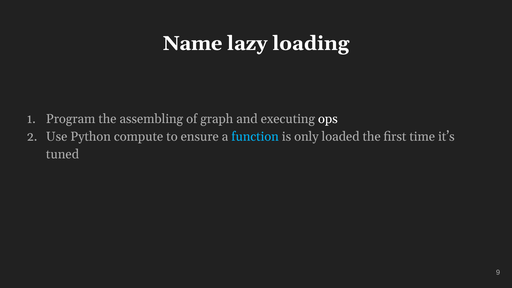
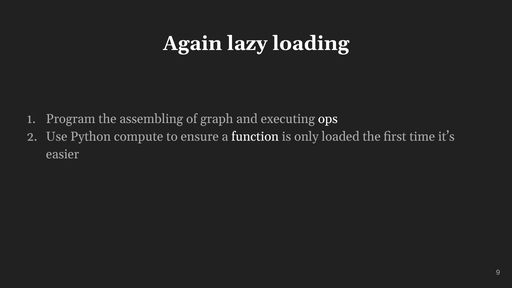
Name: Name -> Again (192, 43)
function colour: light blue -> white (255, 137)
tuned: tuned -> easier (63, 154)
